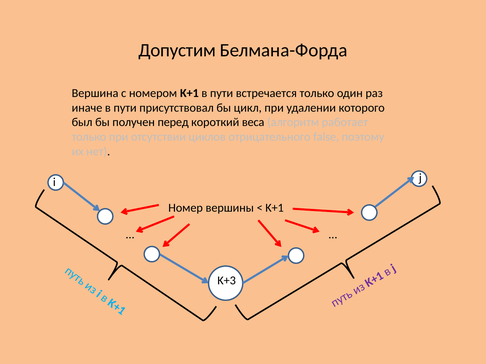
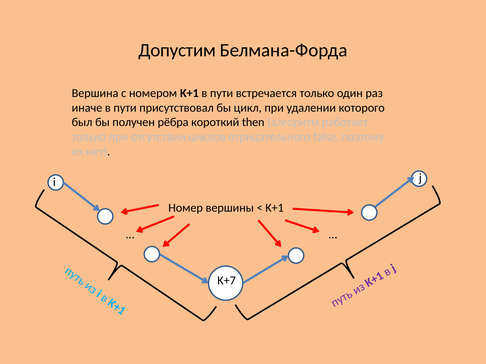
перед: перед -> рёбра (173, 122)
веса: веса -> then (253, 122)
K+3: K+3 -> K+7 (227, 281)
